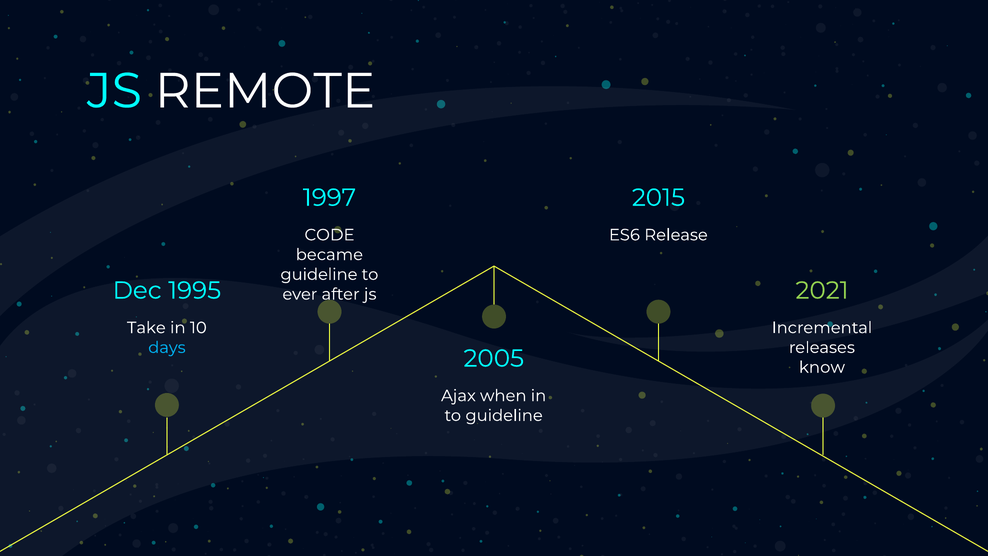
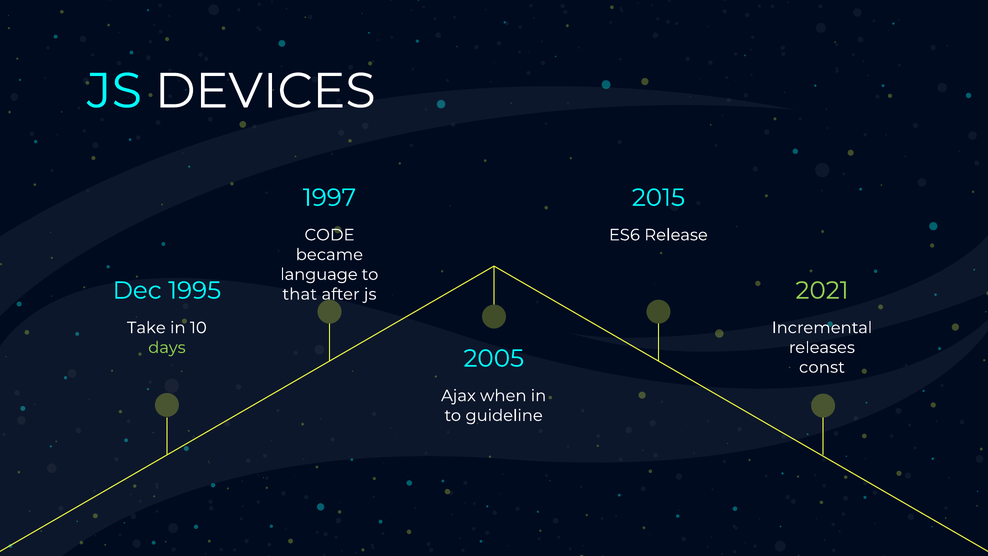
REMOTE: REMOTE -> DEVICES (265, 91)
guideline: guideline -> language (319, 274)
ever: ever -> that (300, 294)
days colour: light blue -> light green (167, 347)
know: know -> const (822, 367)
